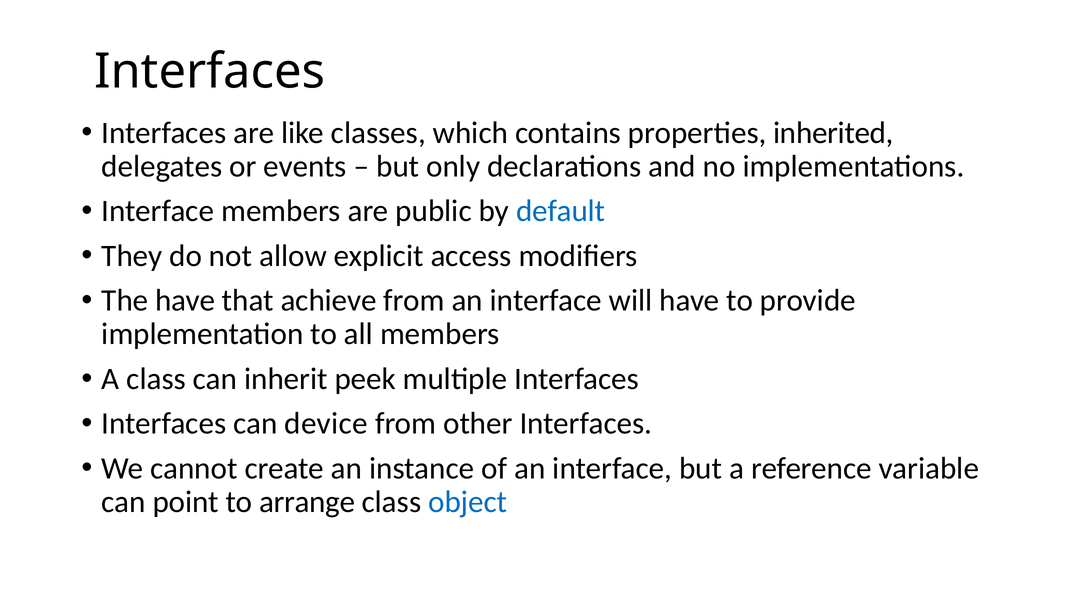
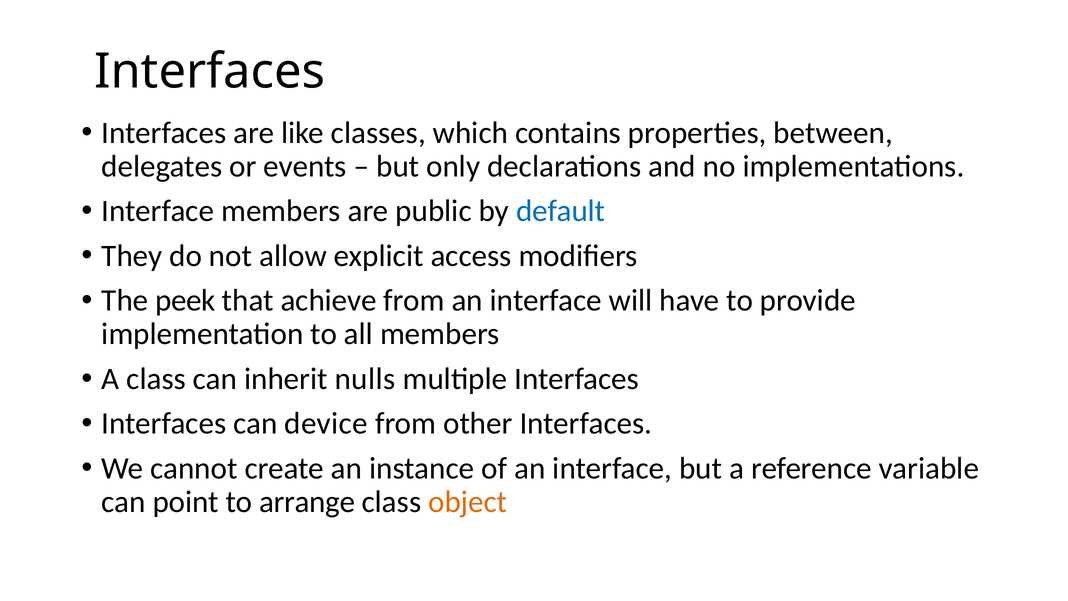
inherited: inherited -> between (833, 133)
The have: have -> peek (185, 300)
peek: peek -> nulls (365, 379)
object colour: blue -> orange (468, 502)
